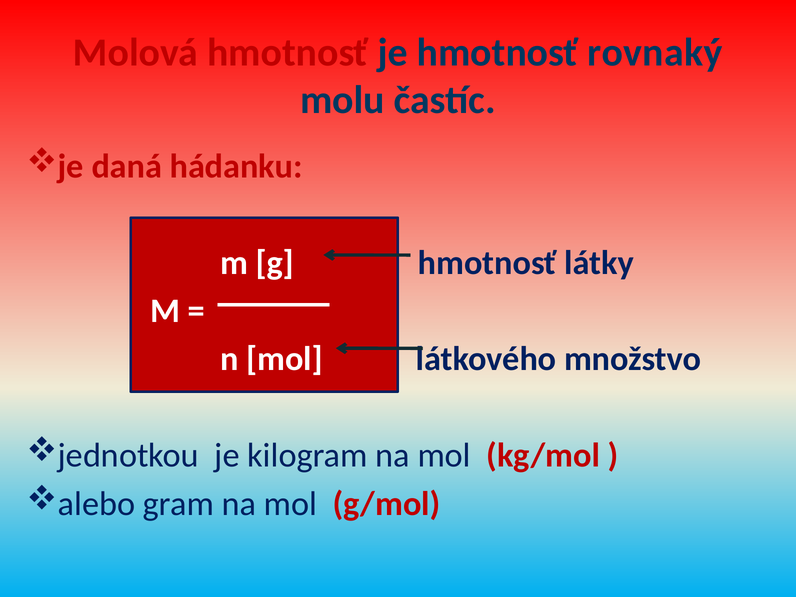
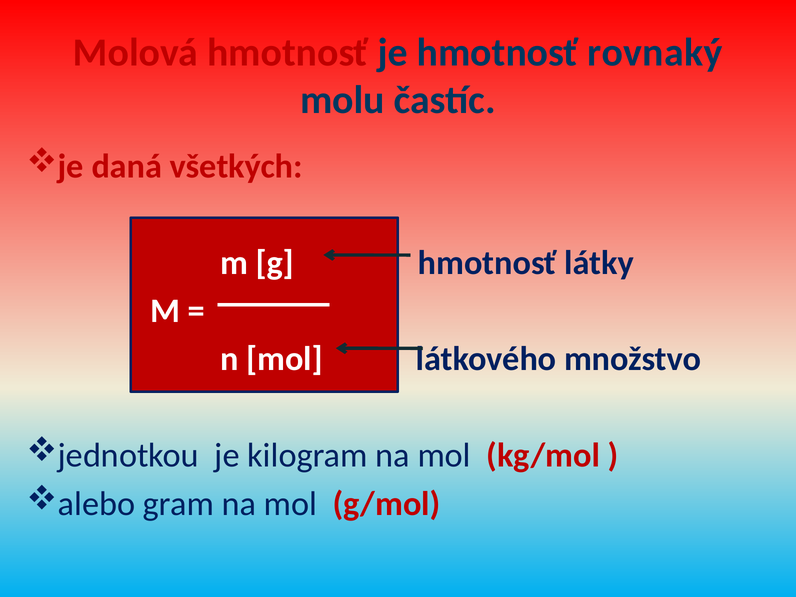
hádanku: hádanku -> všetkých (236, 166)
